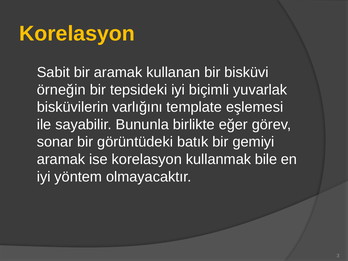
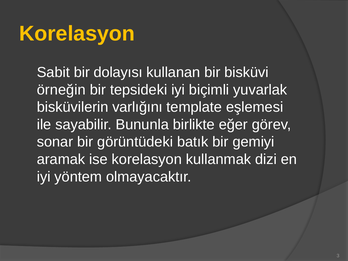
bir aramak: aramak -> dolayısı (118, 72)
bile: bile -> dizi (266, 159)
